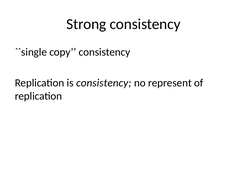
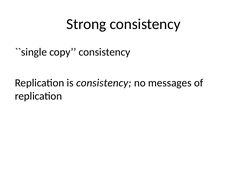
represent: represent -> messages (170, 83)
